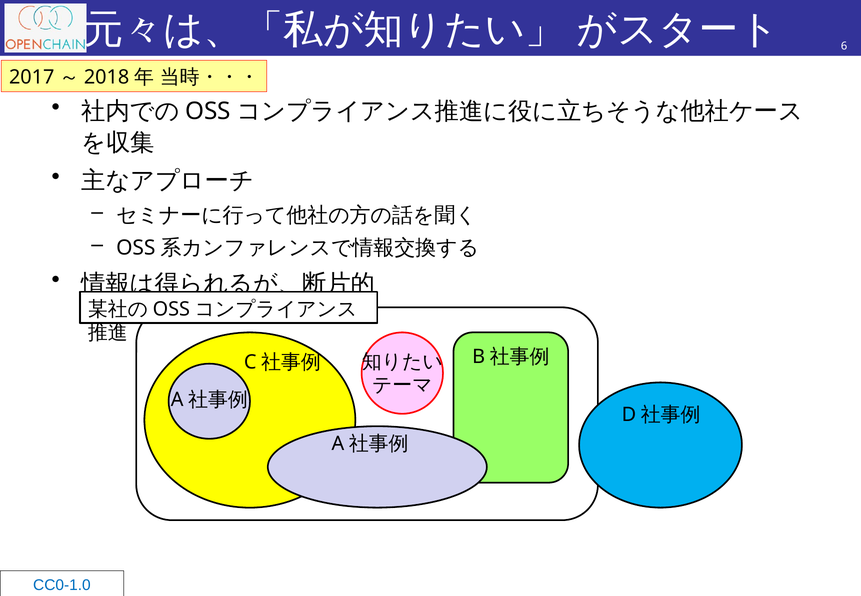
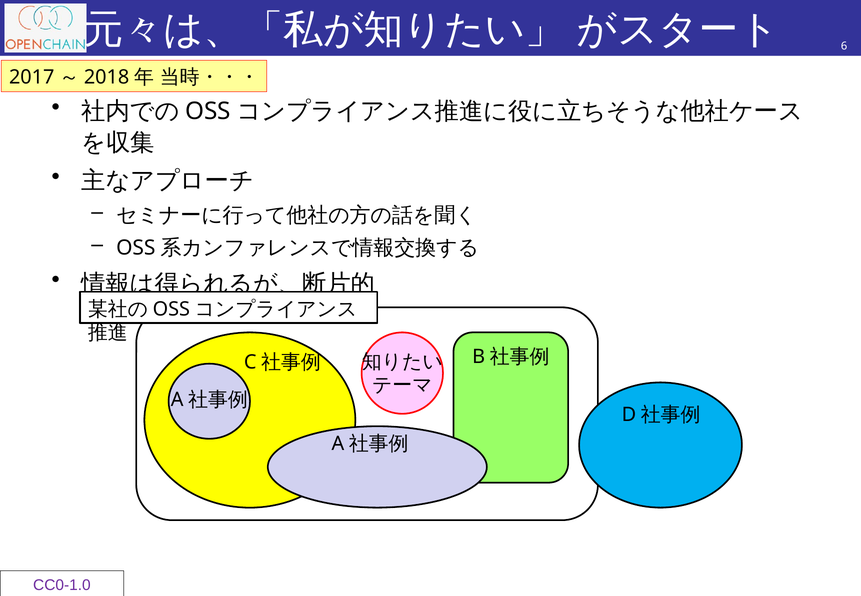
CC0-1.0 colour: blue -> purple (62, 585)
